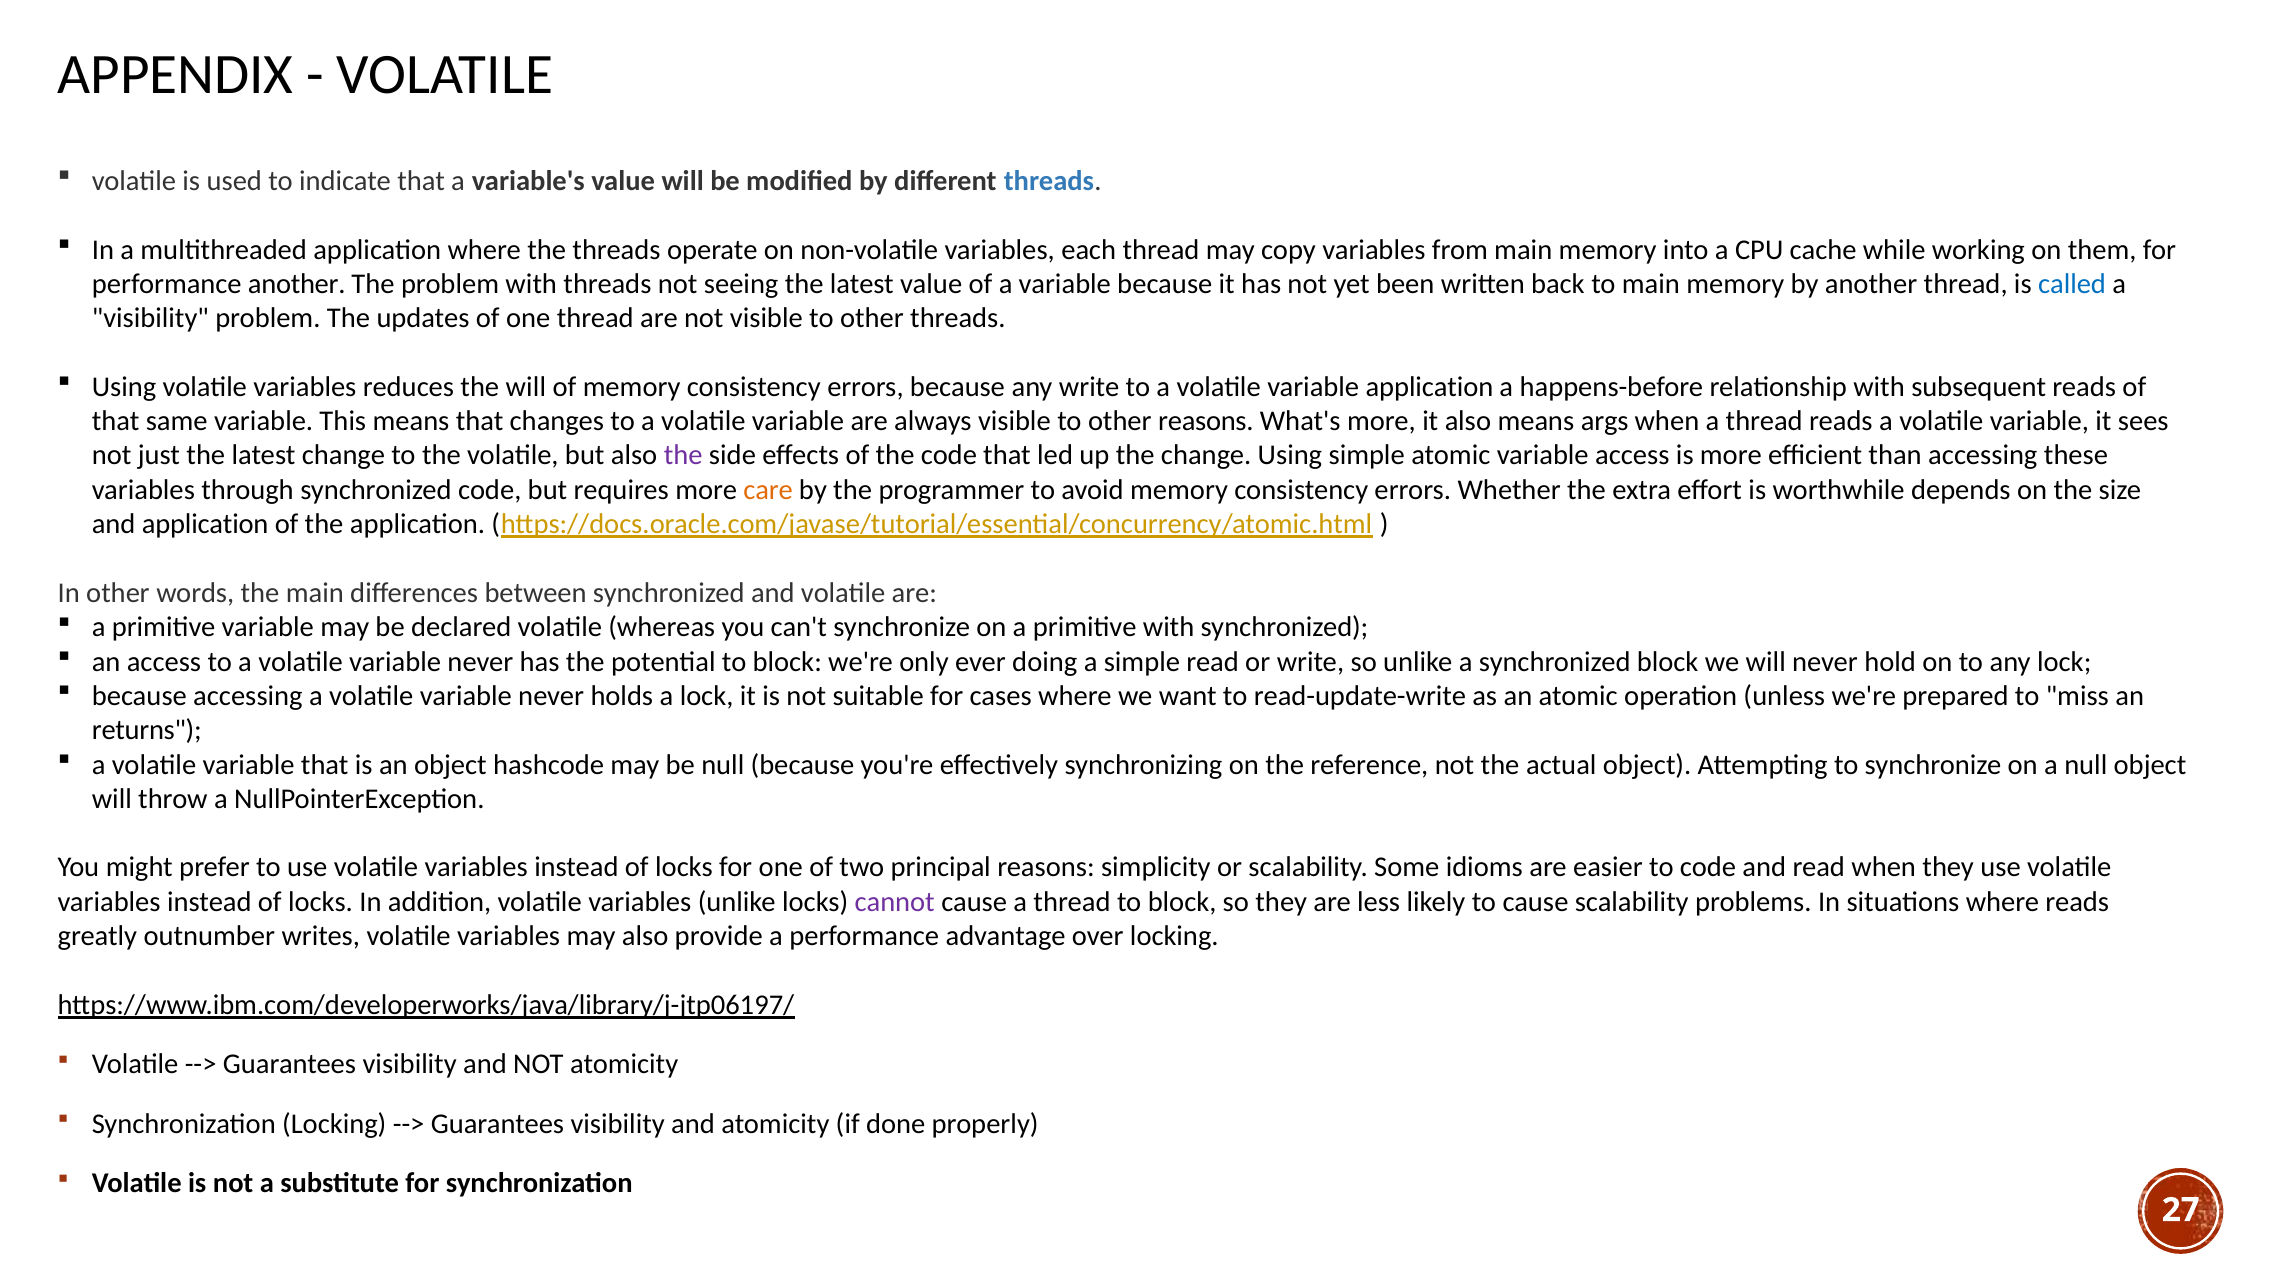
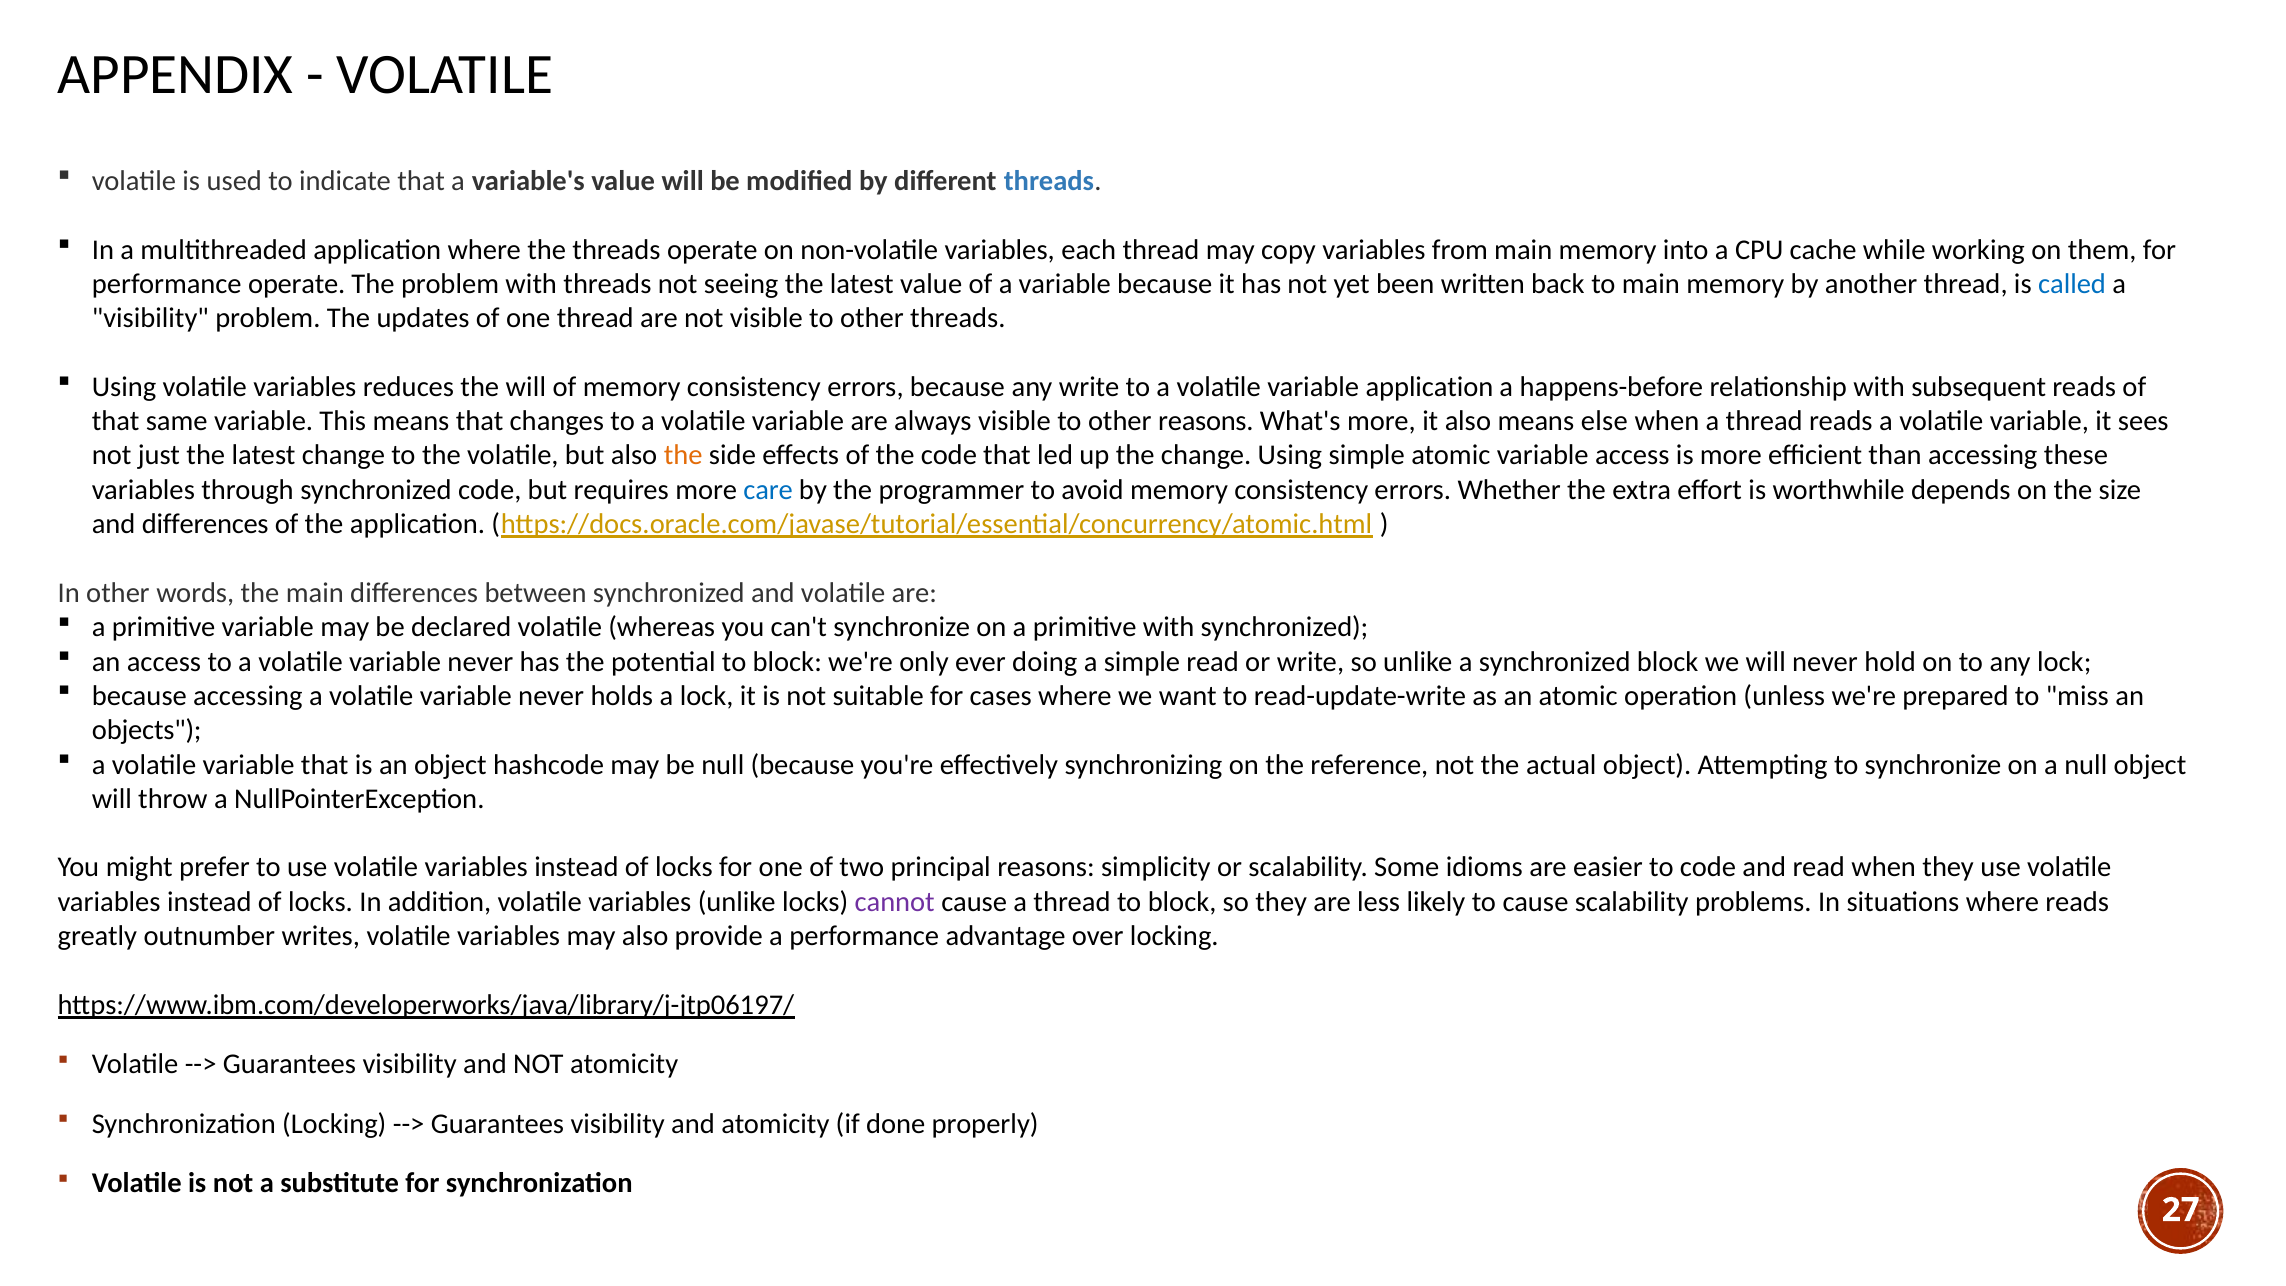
performance another: another -> operate (297, 284)
args: args -> else (1604, 421)
the colour: purple -> orange (683, 455)
care colour: orange -> blue (768, 490)
and application: application -> differences (205, 524)
returns: returns -> objects (147, 730)
